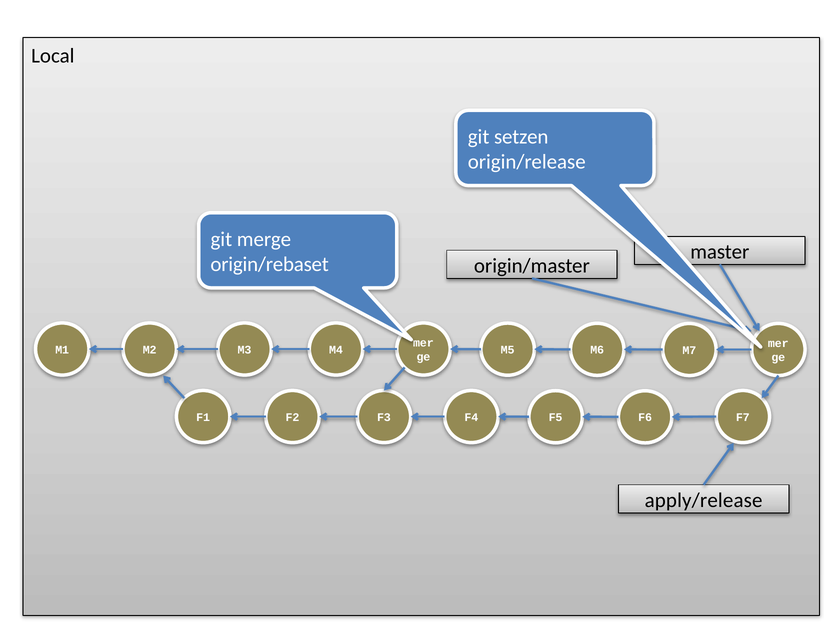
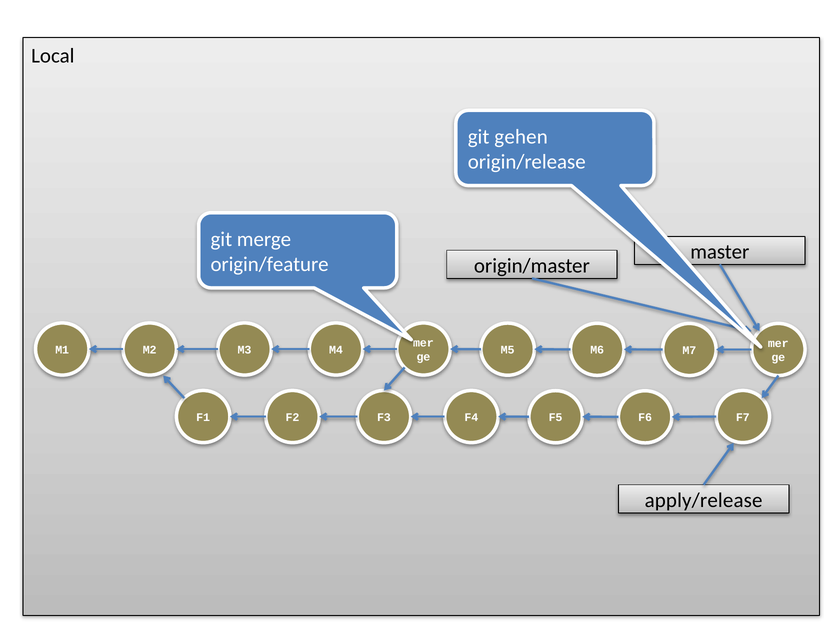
setzen: setzen -> gehen (521, 137)
origin/rebaset: origin/rebaset -> origin/feature (270, 264)
